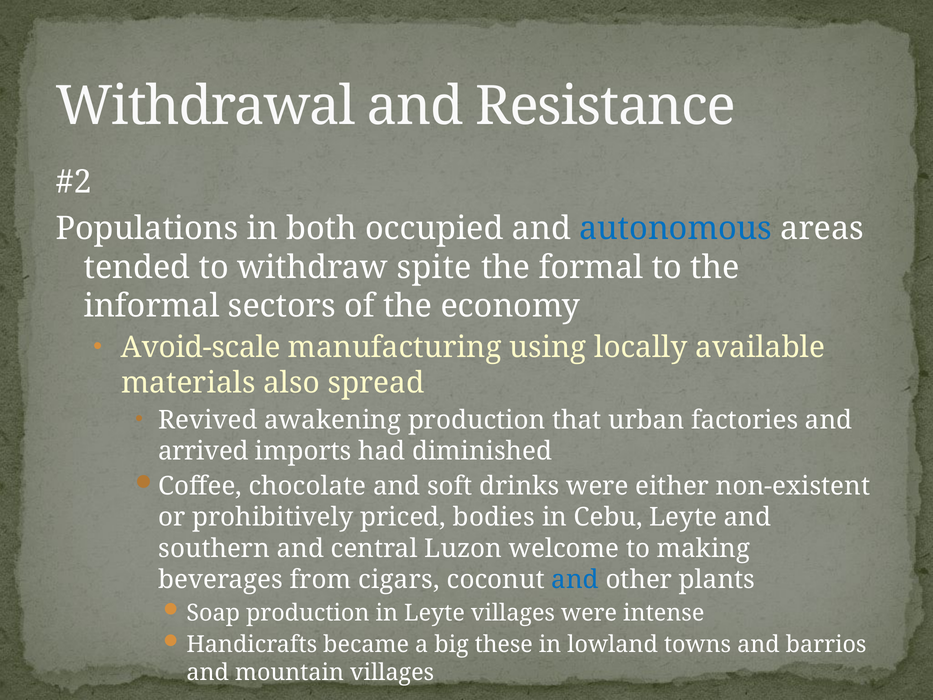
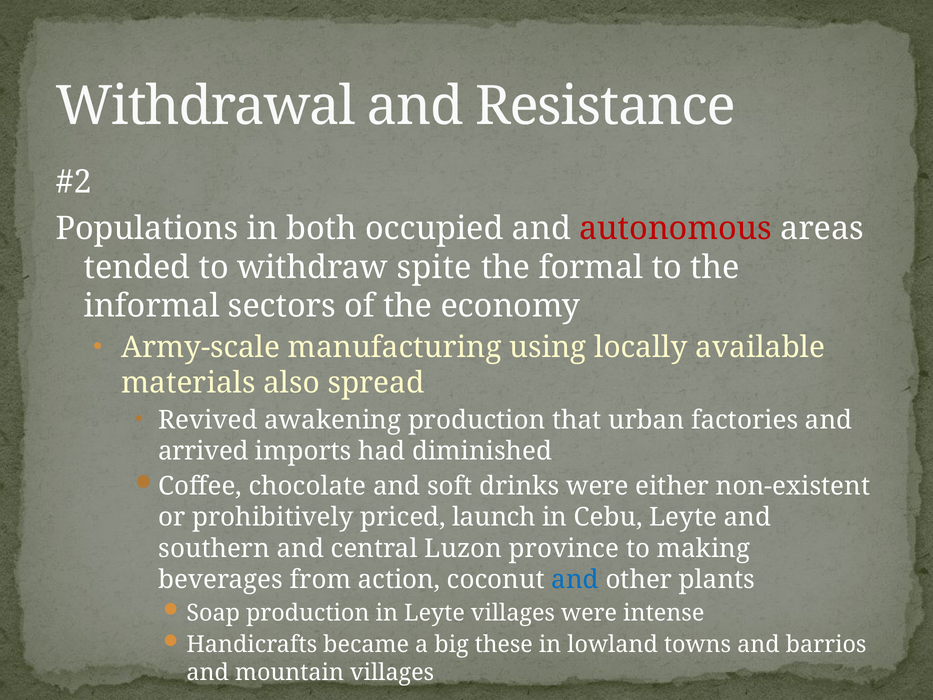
autonomous colour: blue -> red (676, 228)
Avoid-scale: Avoid-scale -> Army-scale (201, 347)
bodies: bodies -> launch (494, 517)
welcome: welcome -> province (564, 548)
cigars: cigars -> action (399, 579)
